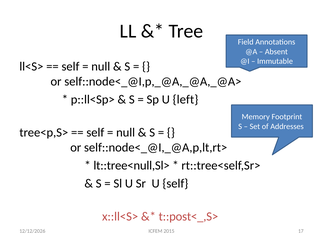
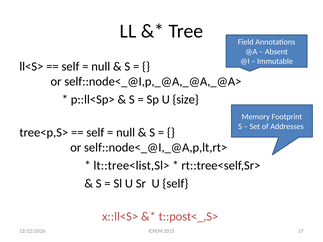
left: left -> size (186, 100)
lt::tree<null,Sl>: lt::tree<null,Sl> -> lt::tree<list,Sl> (131, 166)
